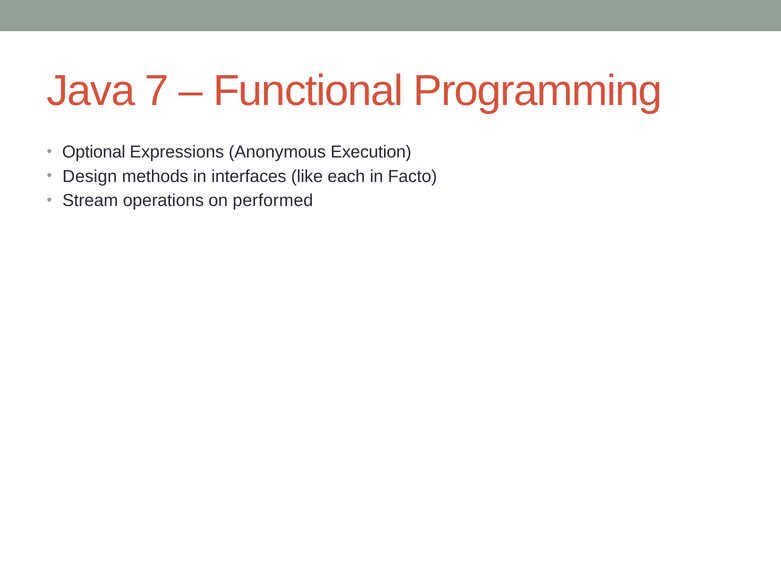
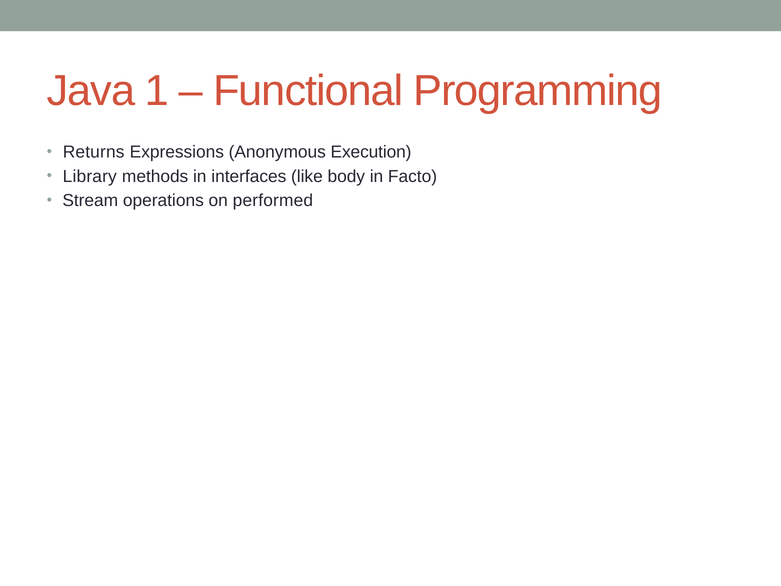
7: 7 -> 1 (157, 91)
Optional: Optional -> Returns (94, 152)
Design: Design -> Library (90, 176)
each: each -> body (346, 176)
